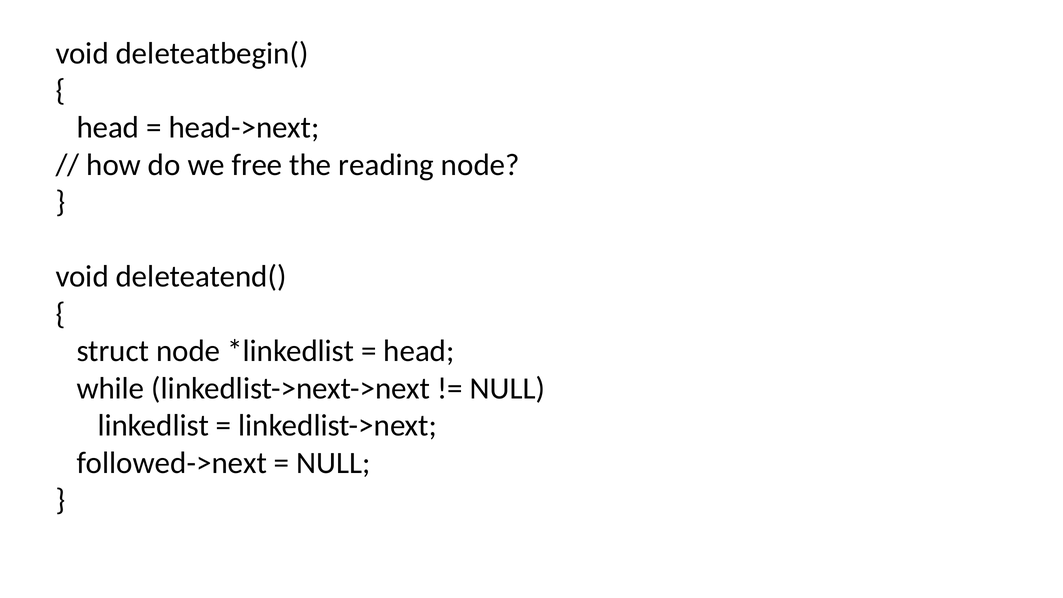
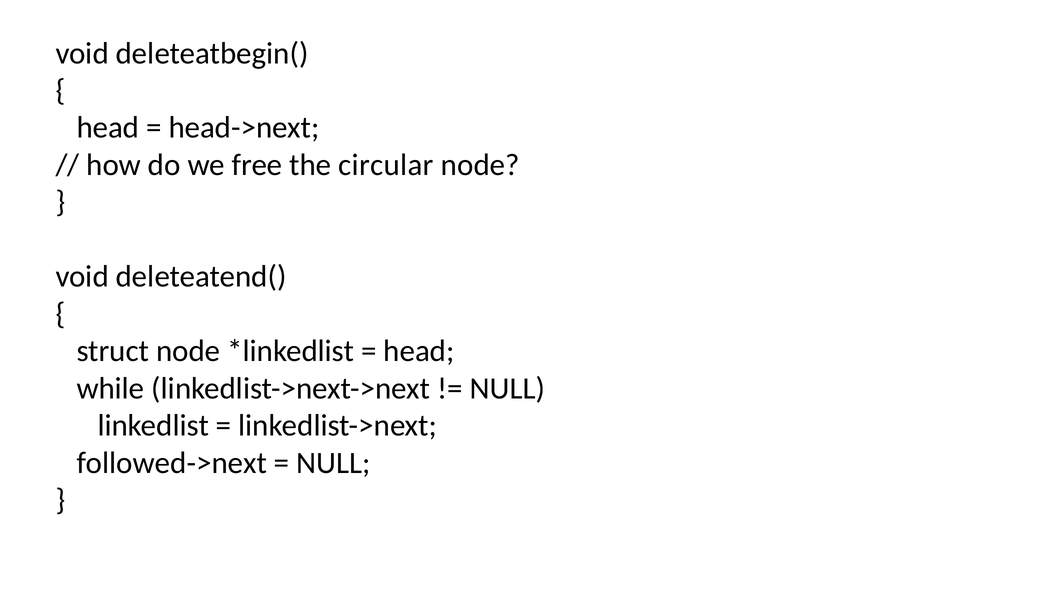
reading: reading -> circular (386, 165)
